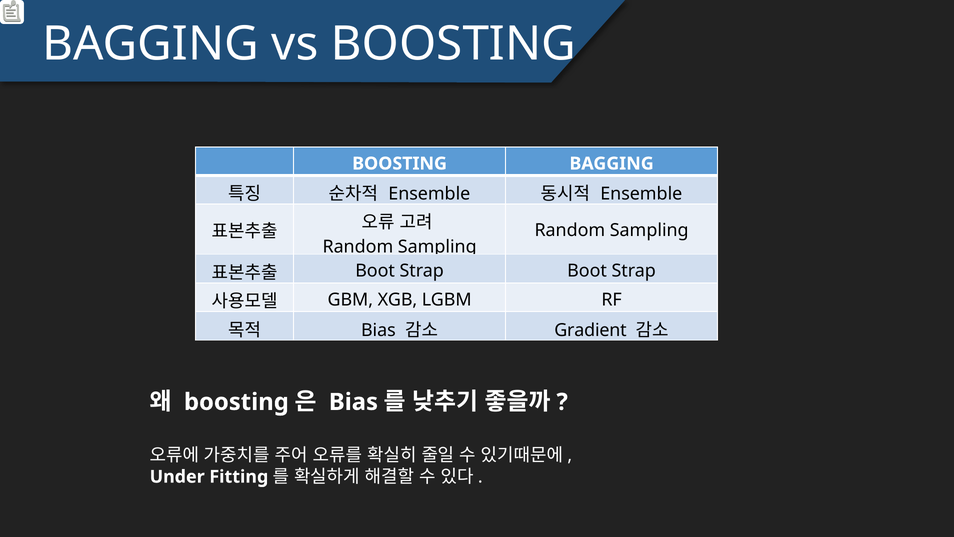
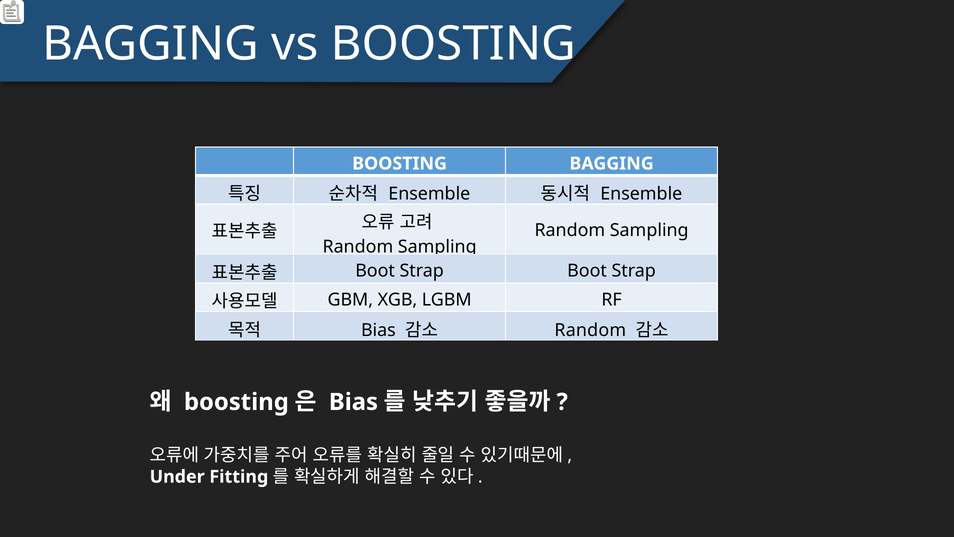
Gradient: Gradient -> Random (590, 330)
